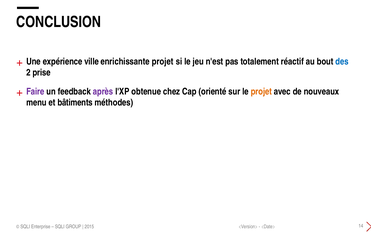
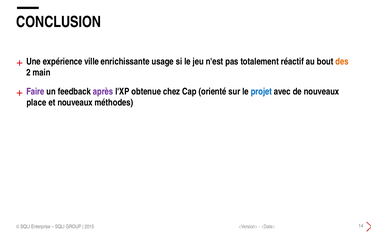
enrichissante projet: projet -> usage (163, 61)
des colour: blue -> orange (342, 61)
prise: prise -> main (42, 73)
projet colour: orange -> blue (261, 91)
menu: menu -> place (36, 103)
et bâtiments: bâtiments -> nouveaux (75, 103)
